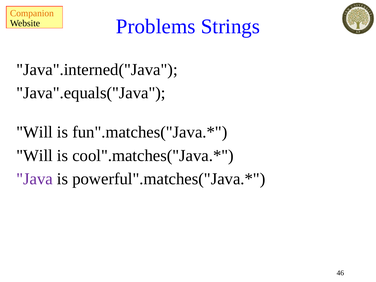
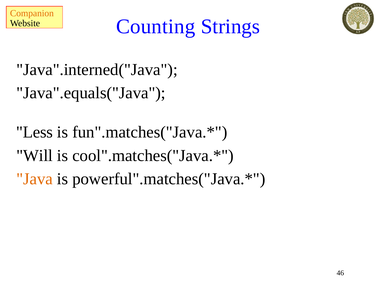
Problems: Problems -> Counting (156, 27)
Will: Will -> Less (35, 132)
Java colour: purple -> orange (35, 179)
